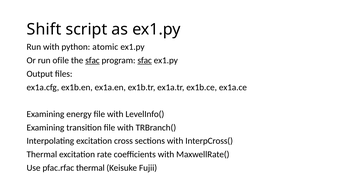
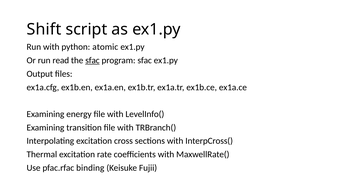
ofile: ofile -> read (61, 61)
sfac underline: present -> none (145, 61)
pfac.rfac thermal: thermal -> binding (90, 168)
